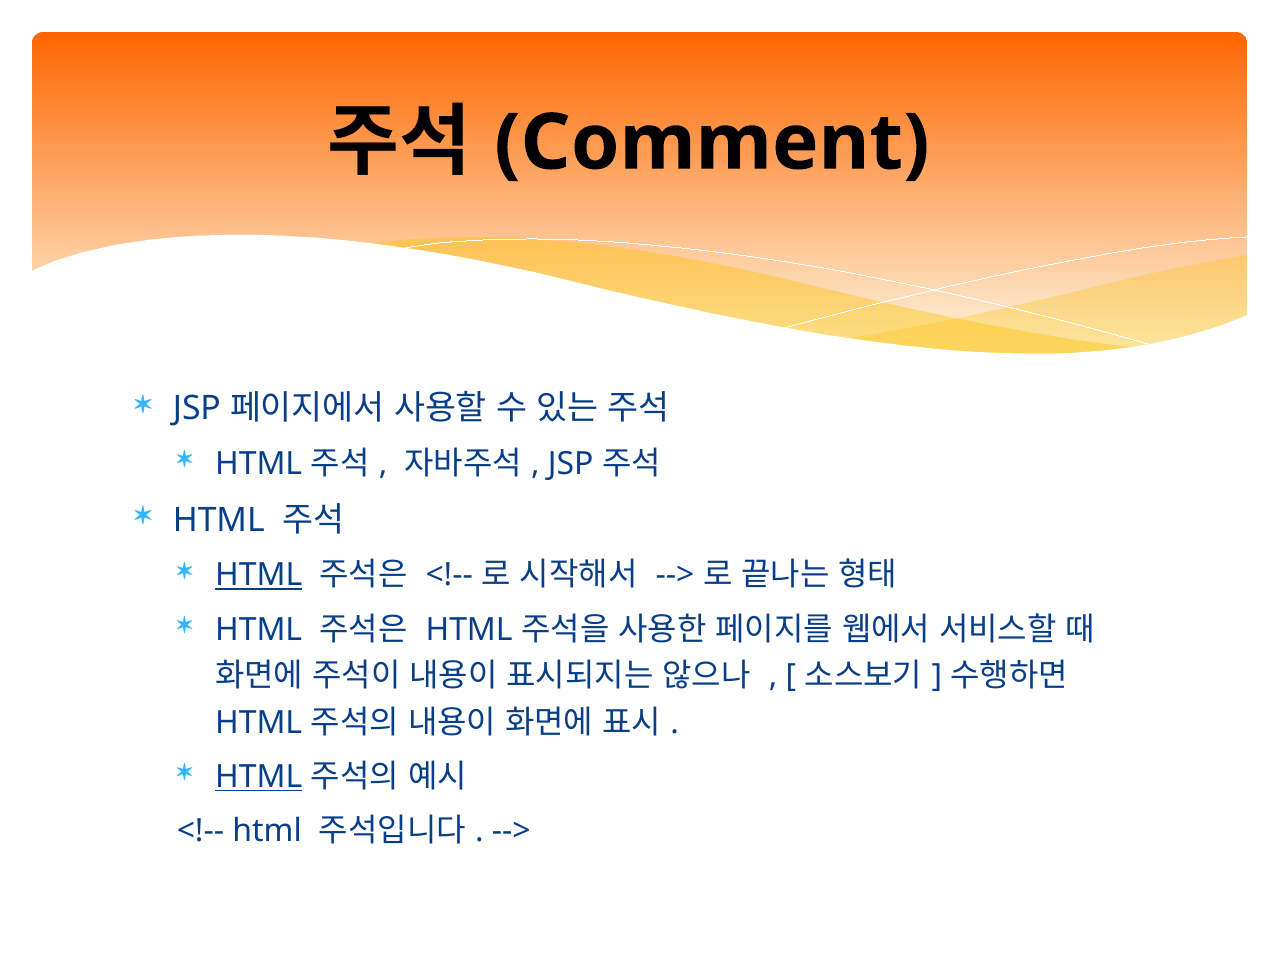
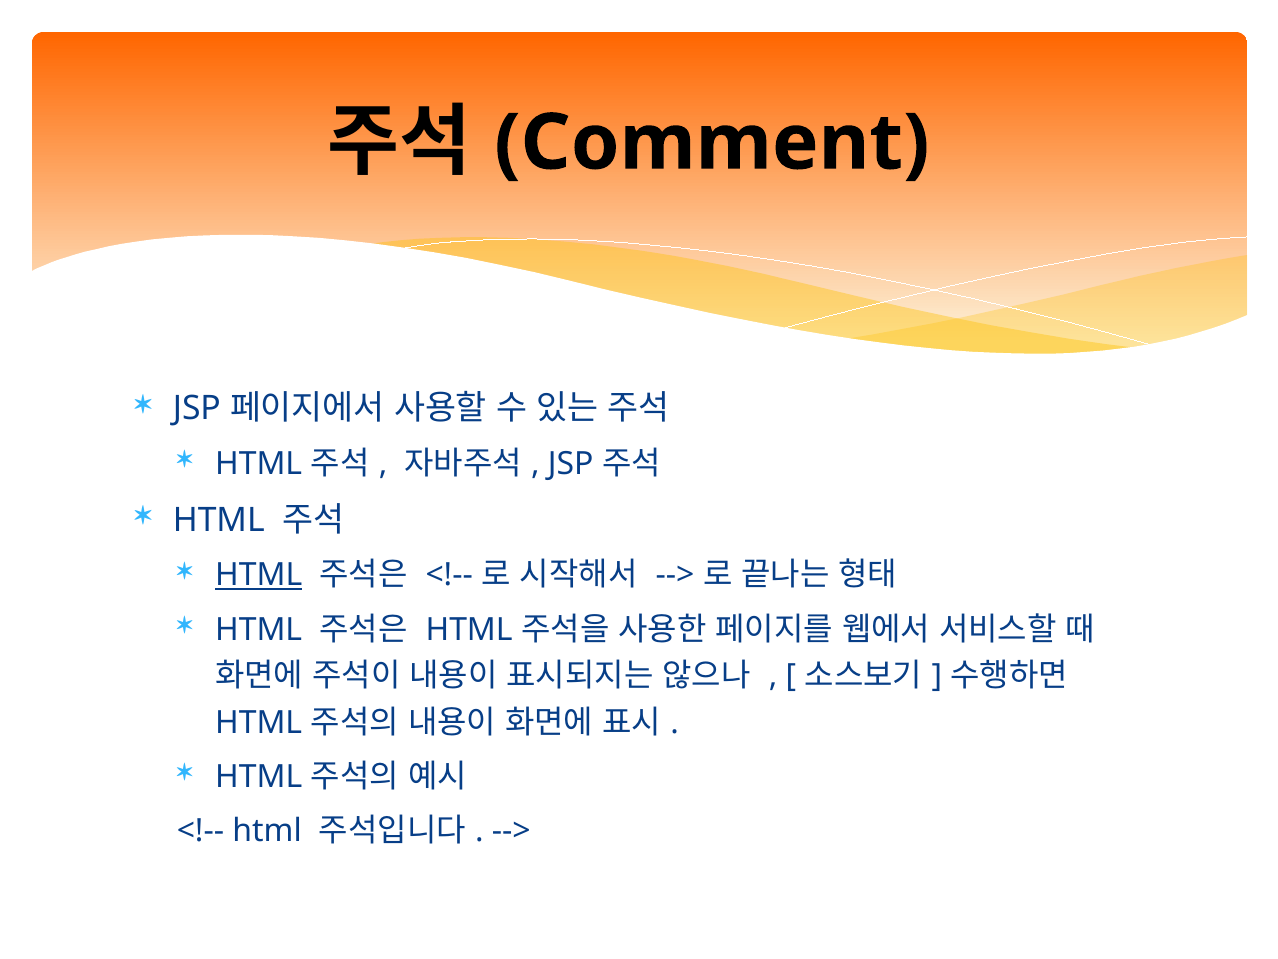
HTML underline: present -> none (259, 776)
